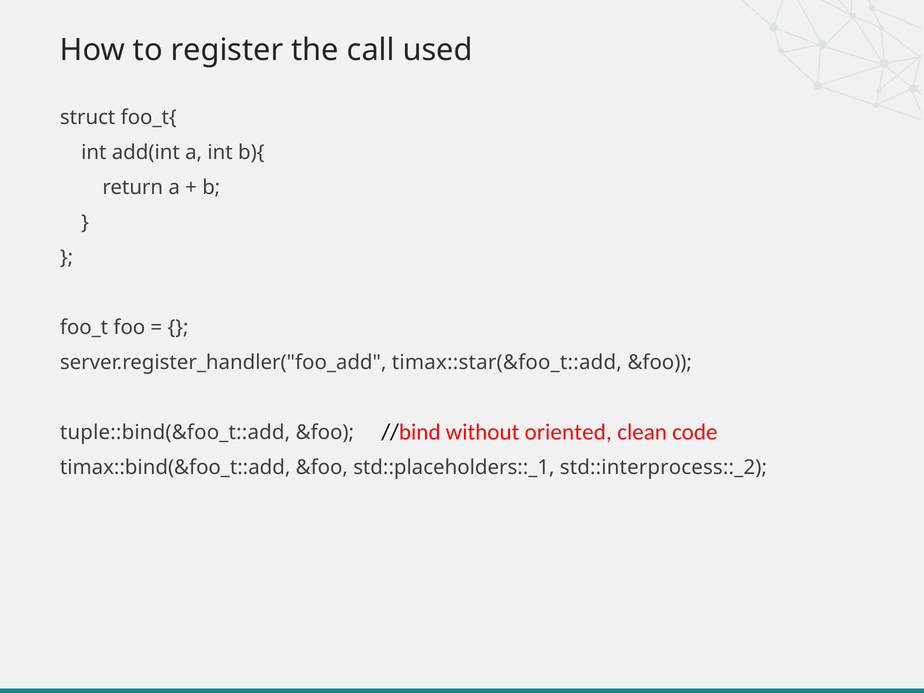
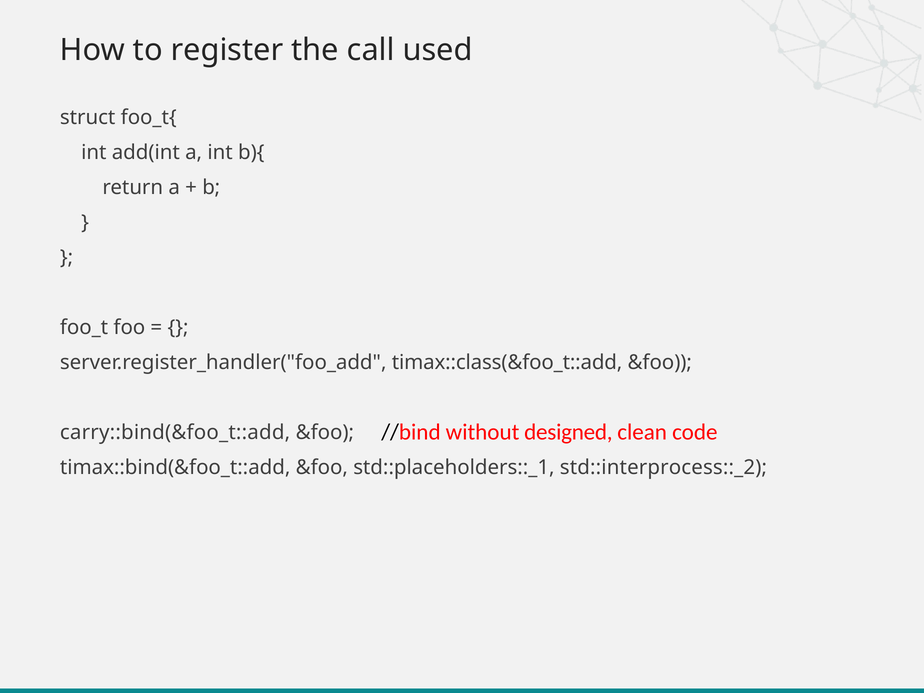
timax::star(&foo_t::add: timax::star(&foo_t::add -> timax::class(&foo_t::add (507, 362)
oriented: oriented -> designed (568, 432)
tuple::bind(&foo_t::add: tuple::bind(&foo_t::add -> carry::bind(&foo_t::add (175, 432)
